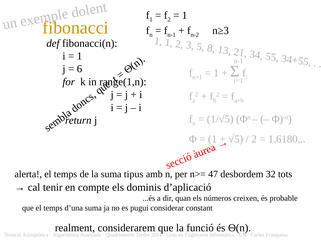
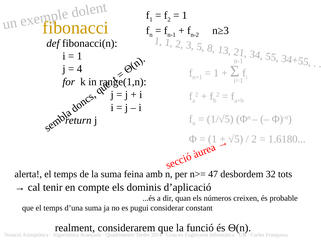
6: 6 -> 4 (80, 69)
tipus: tipus -> feina (134, 174)
